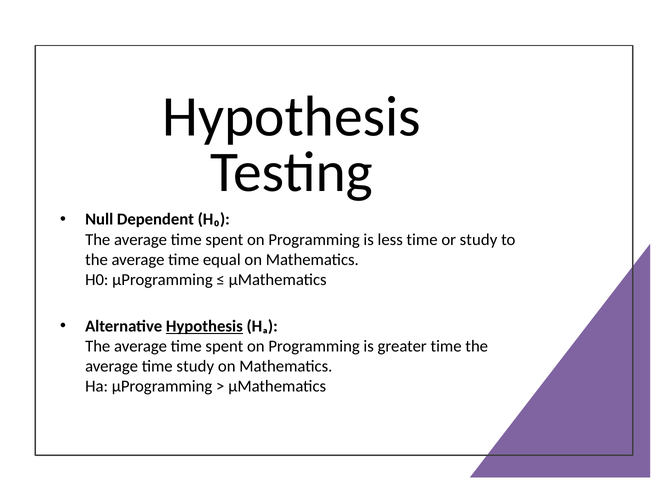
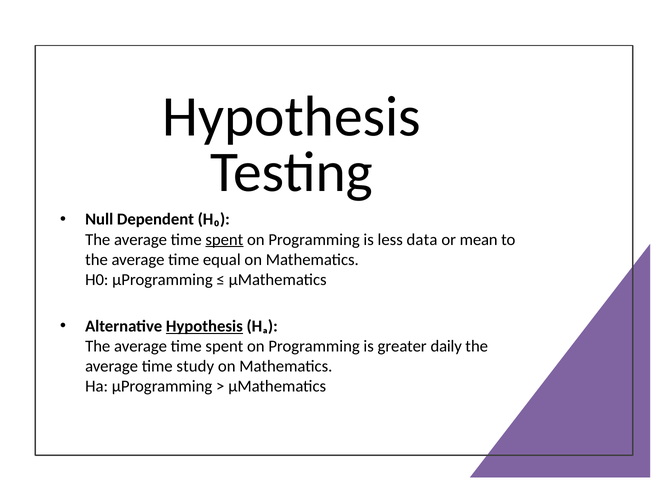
spent underline: none -> present (224, 239)
less time: time -> data (422, 239)
or study: study -> mean (479, 239)
greater time: time -> daily (446, 346)
